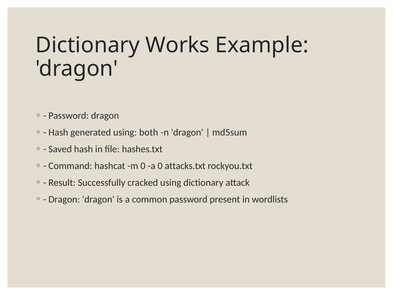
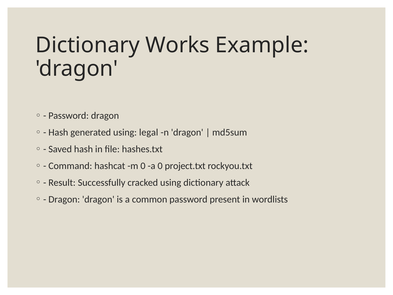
both: both -> legal (149, 132)
attacks.txt: attacks.txt -> project.txt (185, 166)
